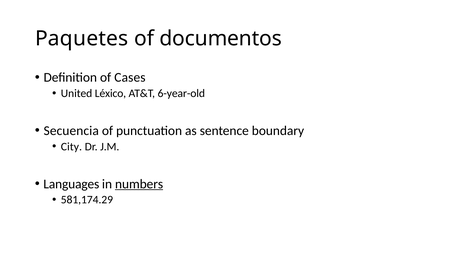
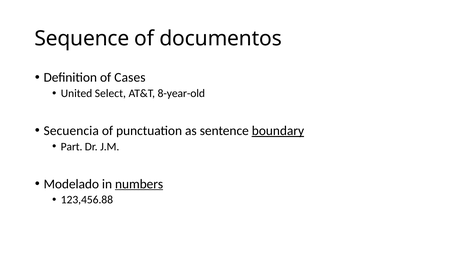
Paquetes: Paquetes -> Sequence (82, 39)
Léxico: Léxico -> Select (110, 93)
6-year-old: 6-year-old -> 8-year-old (181, 93)
boundary underline: none -> present (278, 131)
City: City -> Part (72, 147)
Languages: Languages -> Modelado (71, 184)
581,174.29: 581,174.29 -> 123,456.88 (87, 200)
